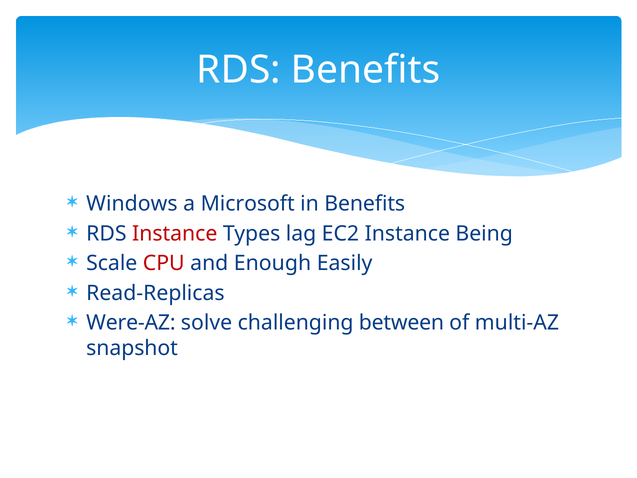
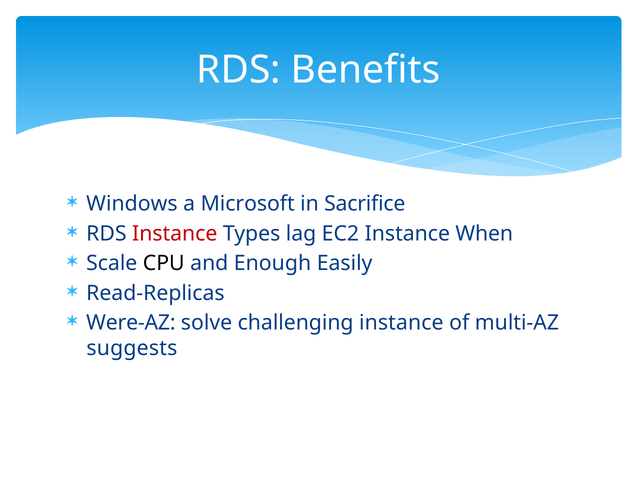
in Benefits: Benefits -> Sacrifice (365, 204)
Being: Being -> When (484, 234)
CPU colour: red -> black (164, 263)
challenging between: between -> instance (401, 323)
snapshot: snapshot -> suggests (132, 348)
